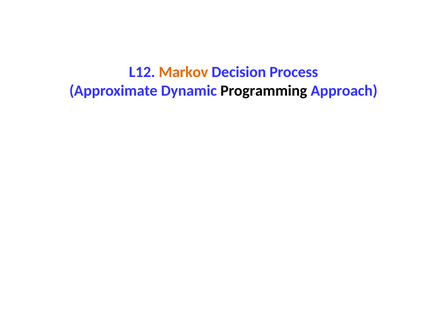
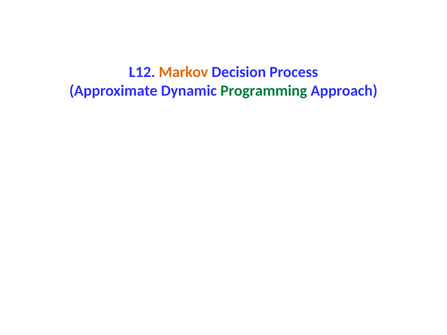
Programming colour: black -> green (264, 91)
